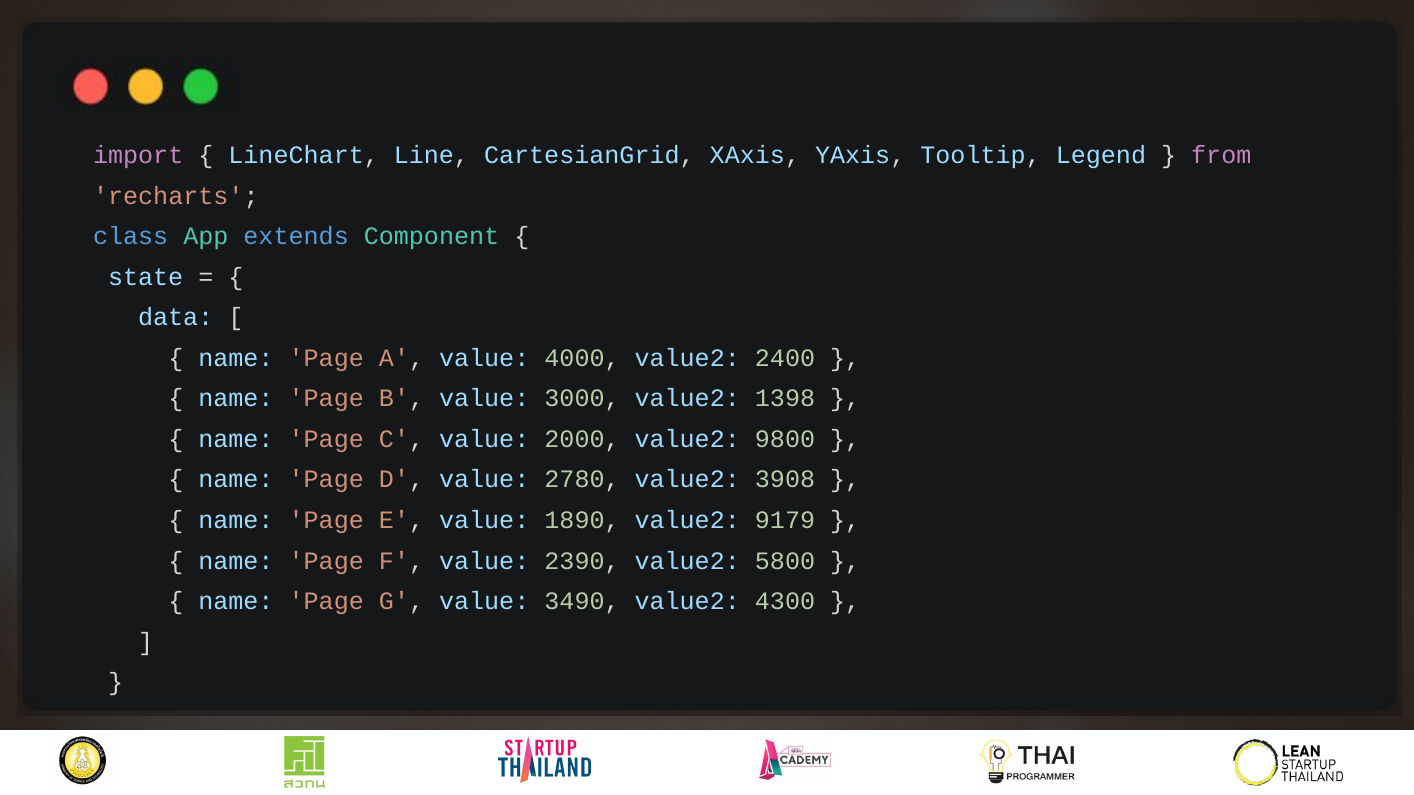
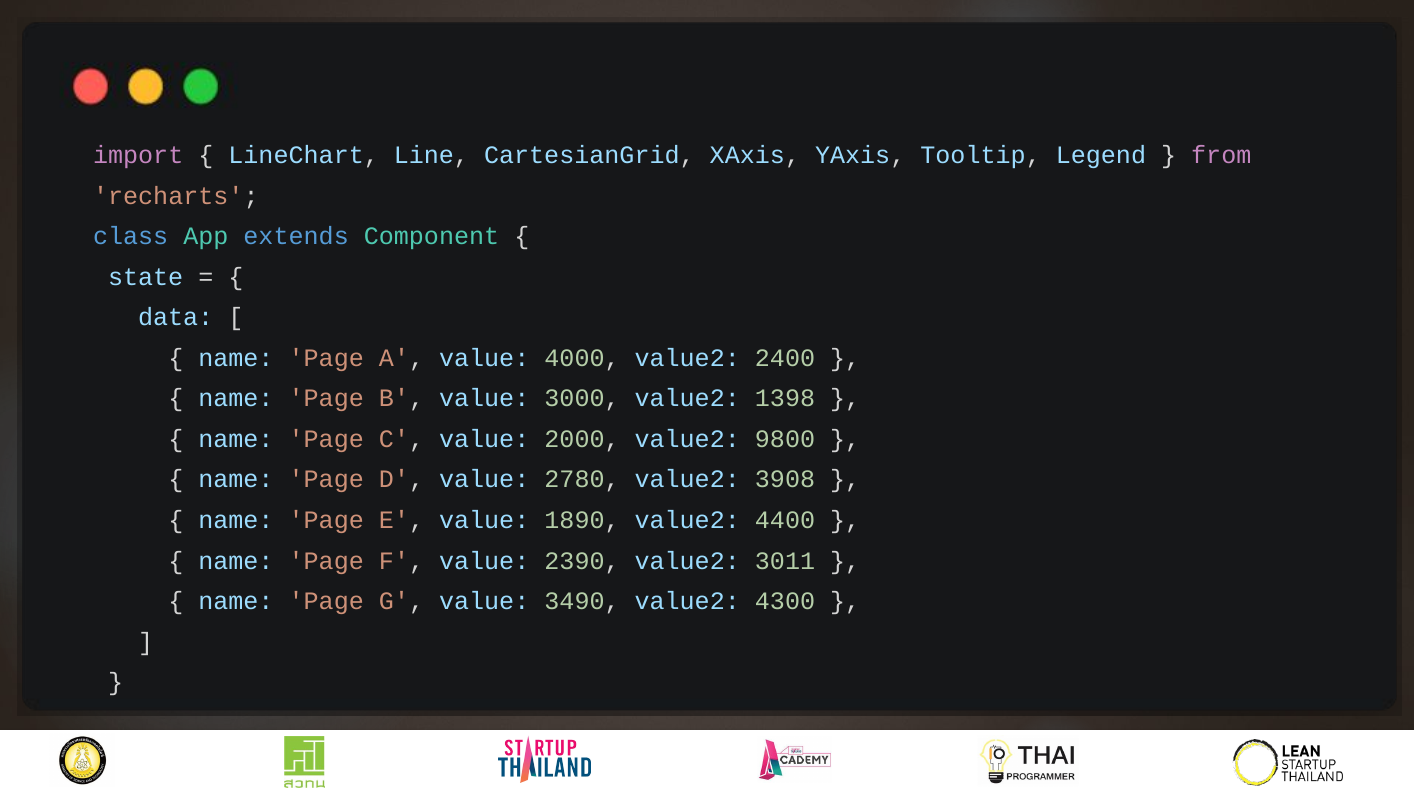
9179: 9179 -> 4400 (785, 521)
5800: 5800 -> 3011 (785, 561)
